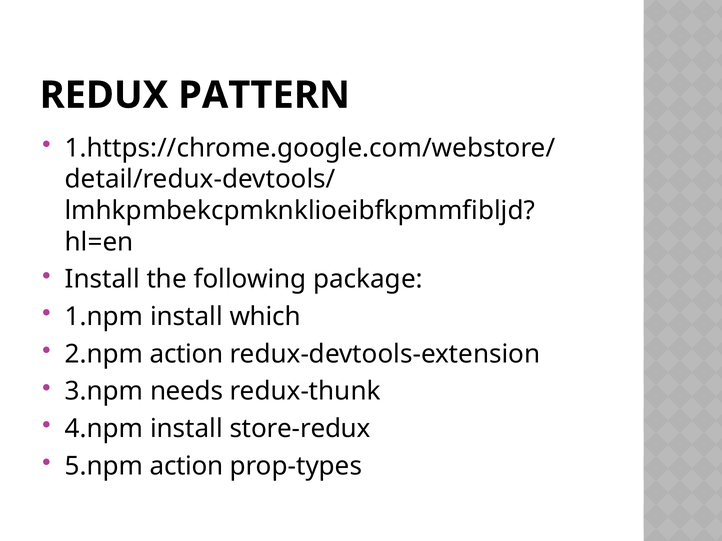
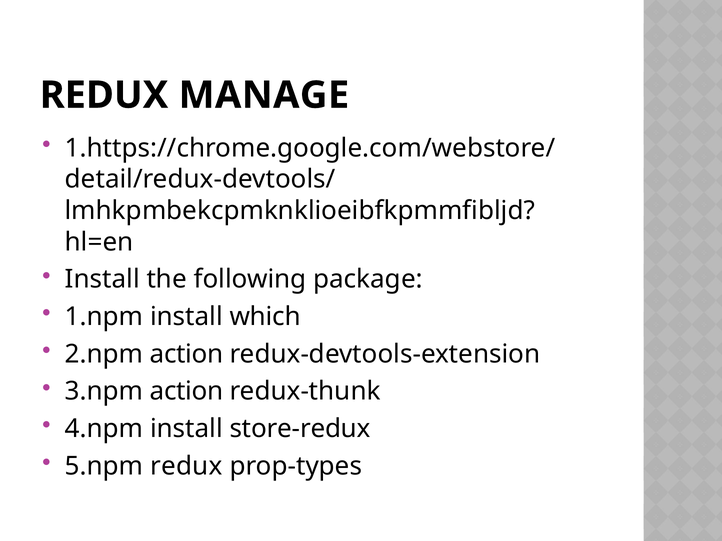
PATTERN: PATTERN -> MANAGE (264, 95)
3.npm needs: needs -> action (187, 392)
5.npm action: action -> redux (186, 466)
